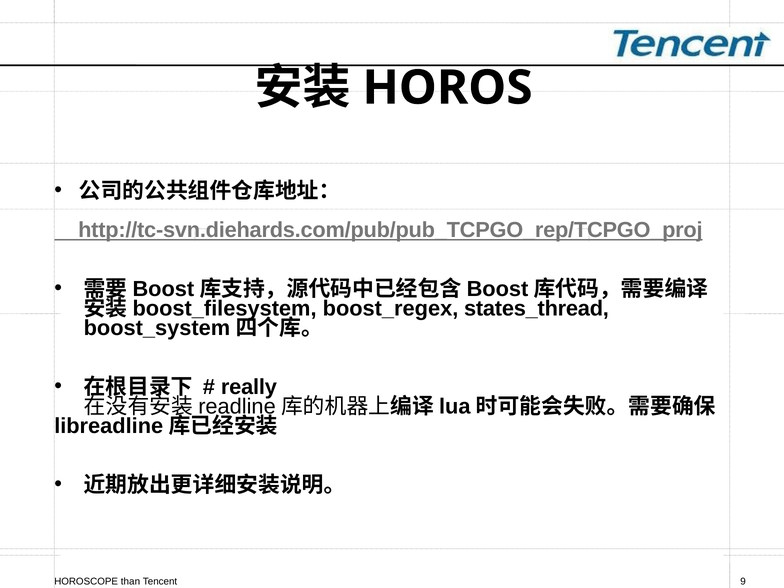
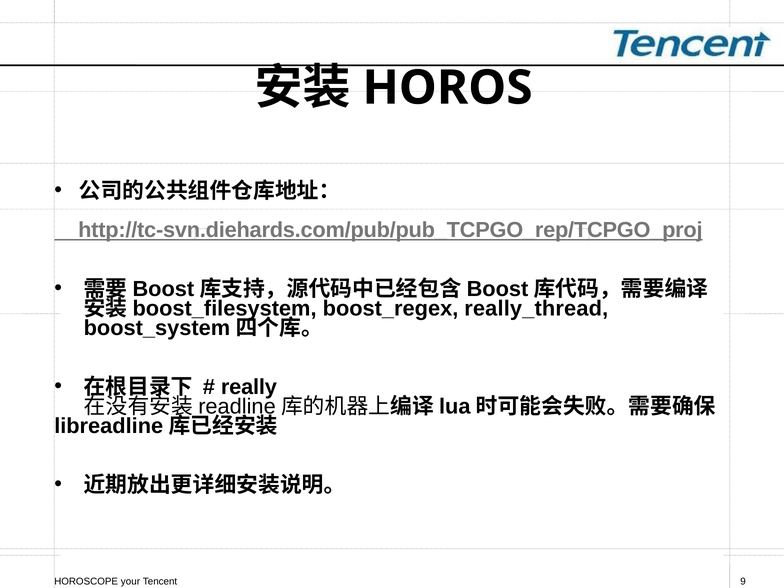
states_thread: states_thread -> really_thread (536, 309)
than: than -> your (130, 582)
